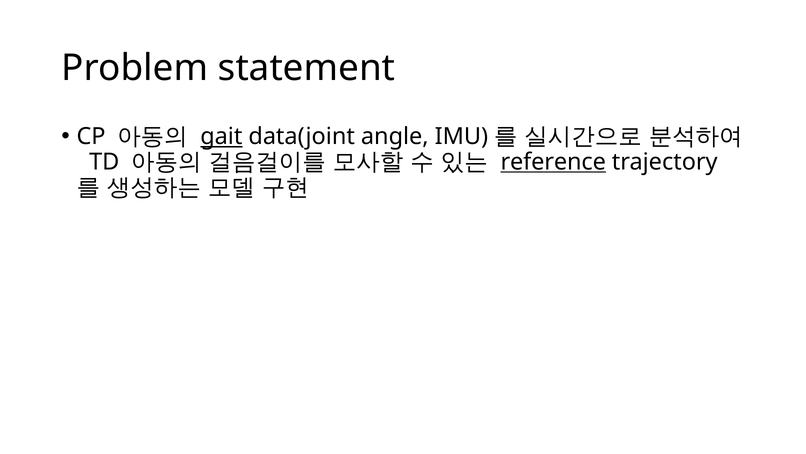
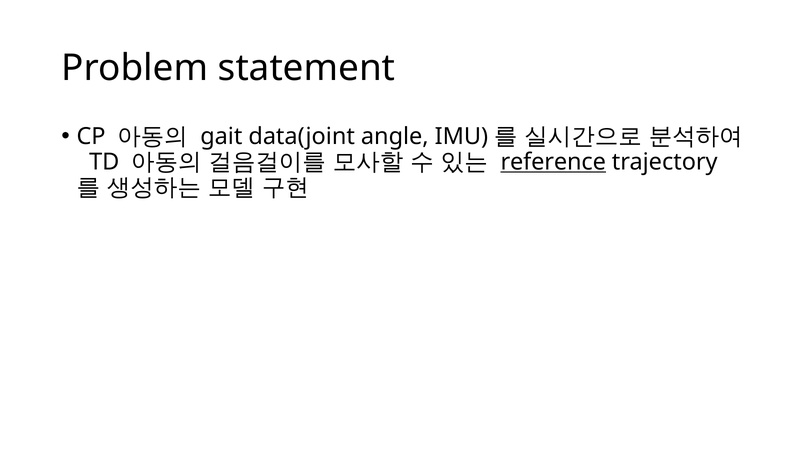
gait underline: present -> none (221, 136)
